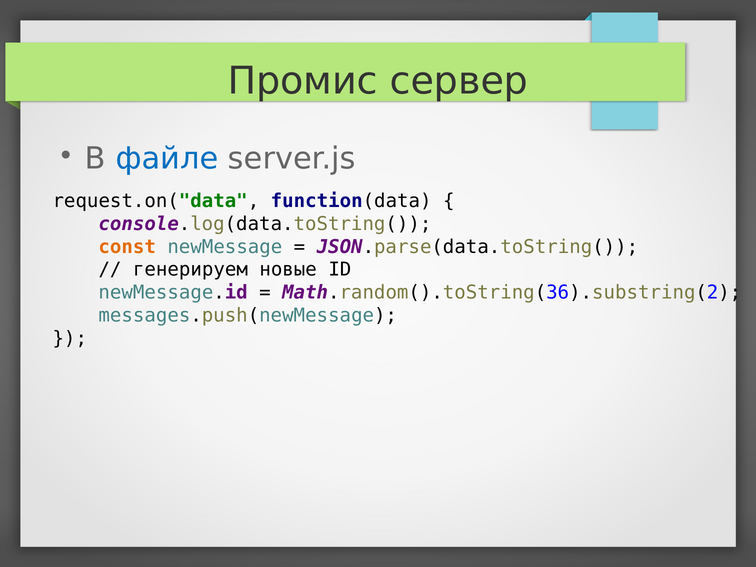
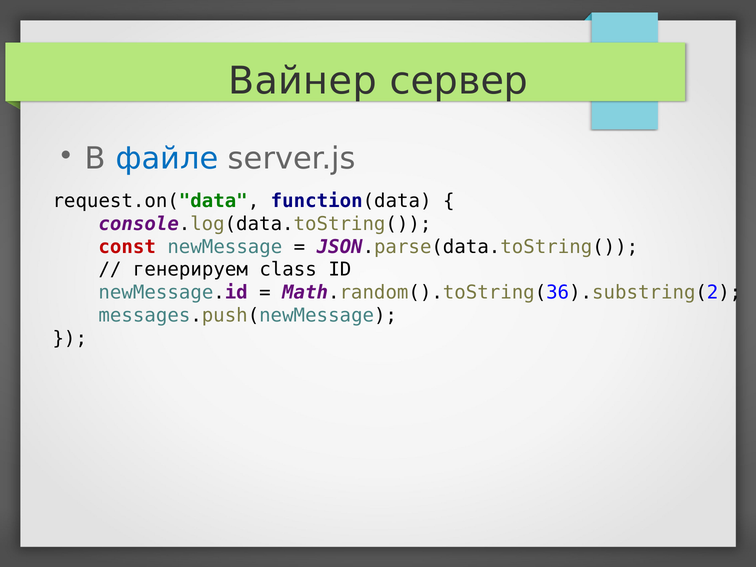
Промис: Промис -> Вайнер (302, 81)
const colour: orange -> red (127, 247)
новые: новые -> class (288, 270)
